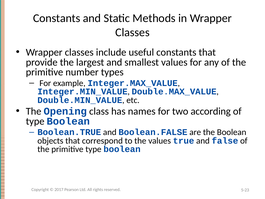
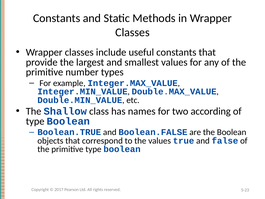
Opening: Opening -> Shallow (65, 111)
